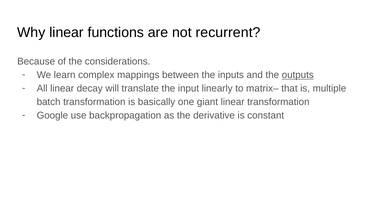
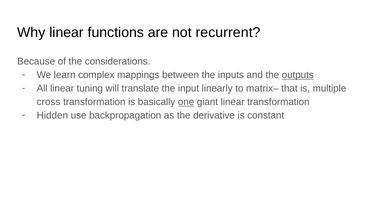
decay: decay -> tuning (90, 88)
batch: batch -> cross (49, 102)
one underline: none -> present (186, 102)
Google: Google -> Hidden (52, 115)
